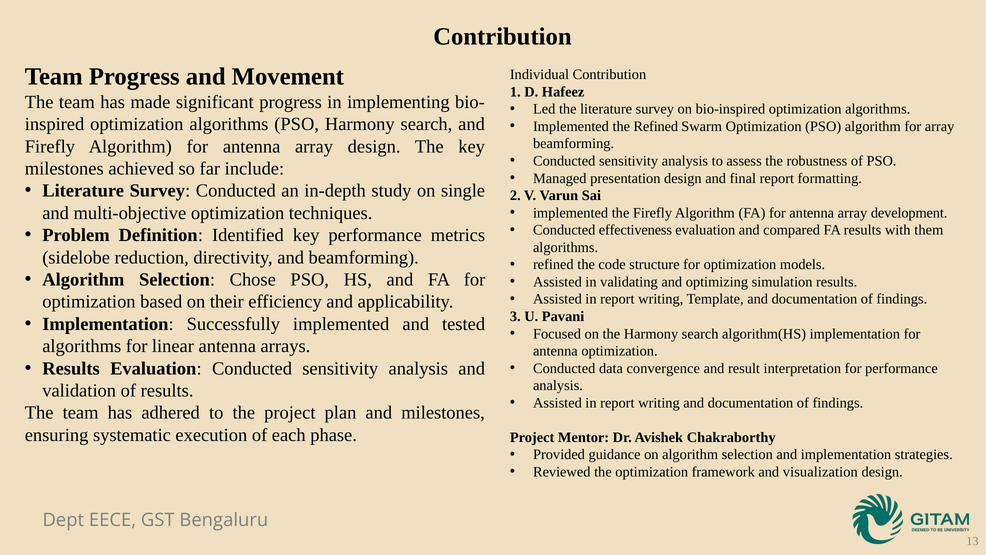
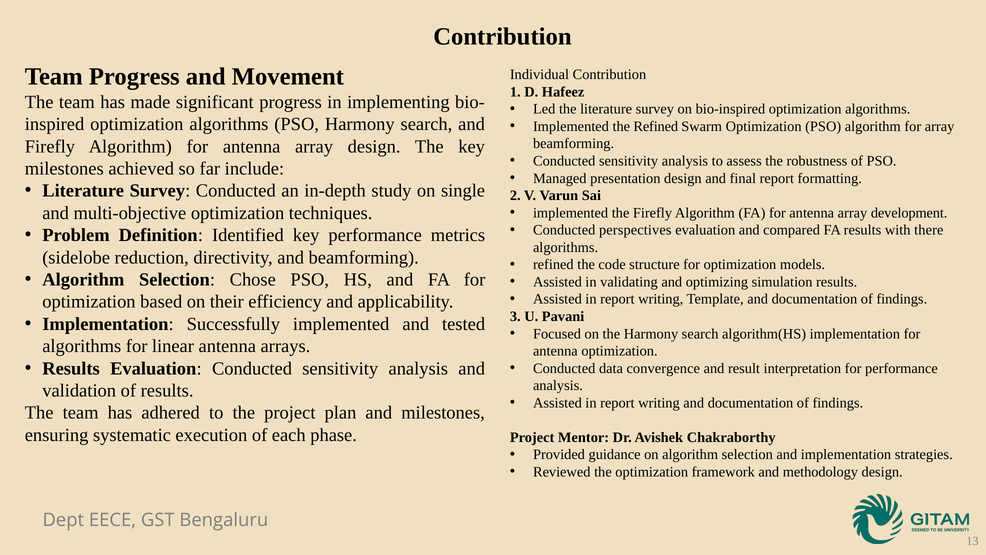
effectiveness: effectiveness -> perspectives (635, 230)
them: them -> there (929, 230)
visualization: visualization -> methodology (820, 472)
